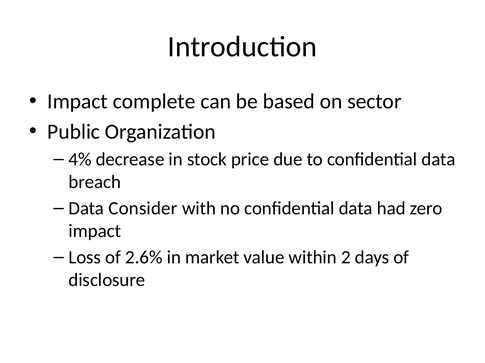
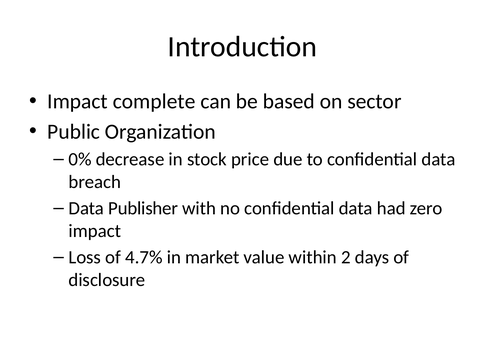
4%: 4% -> 0% (80, 160)
Consider: Consider -> Publisher (143, 209)
2.6%: 2.6% -> 4.7% (144, 258)
